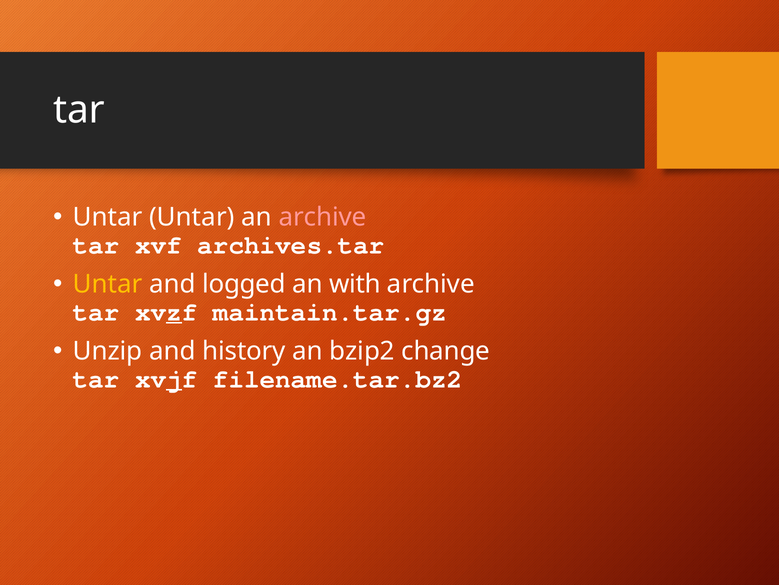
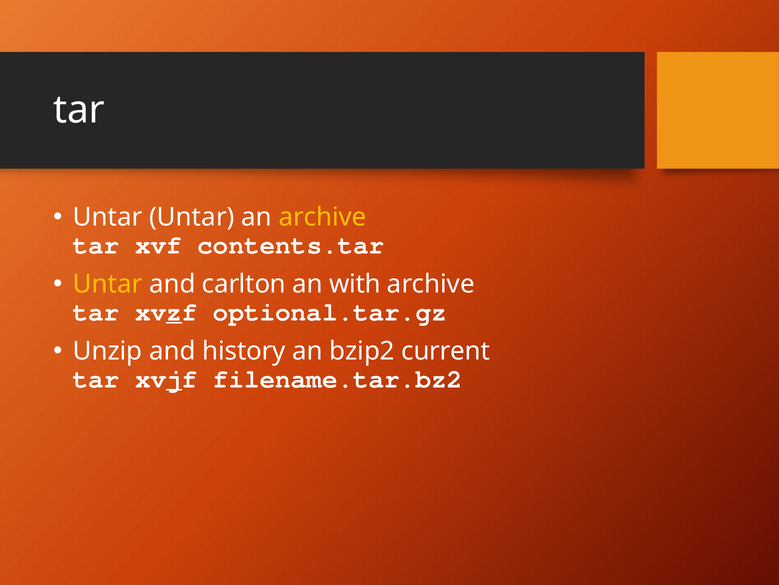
archive colour: pink -> yellow (323, 217)
archives.tar: archives.tar -> contents.tar (291, 245)
logged: logged -> carlton (244, 284)
maintain.tar.gz: maintain.tar.gz -> optional.tar.gz (330, 312)
change: change -> current (446, 351)
